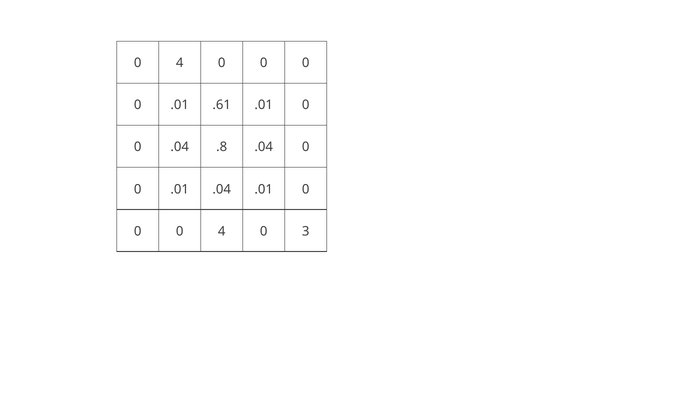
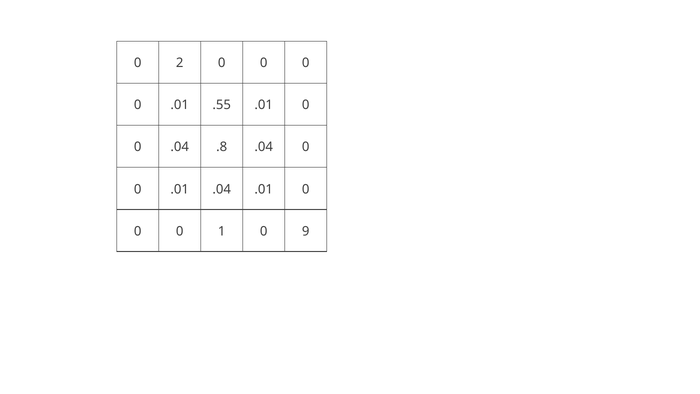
4: 4 -> 2 (180, 63)
.61: .61 -> .55 (222, 105)
0 0 4: 4 -> 1 (222, 231)
3: 3 -> 9 (306, 231)
